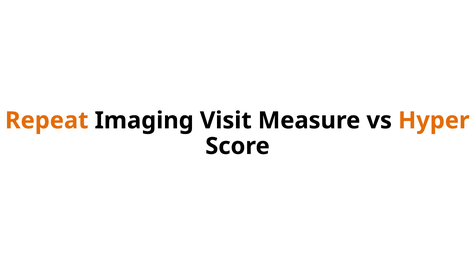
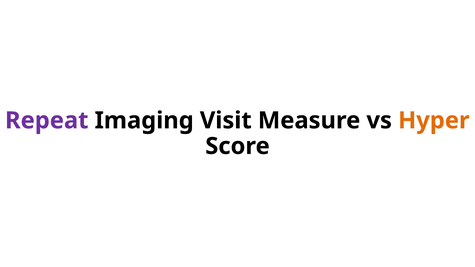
Repeat colour: orange -> purple (47, 121)
